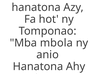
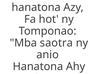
mbola: mbola -> saotra (56, 43)
